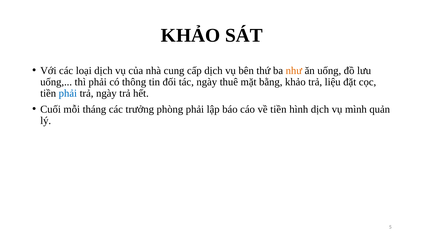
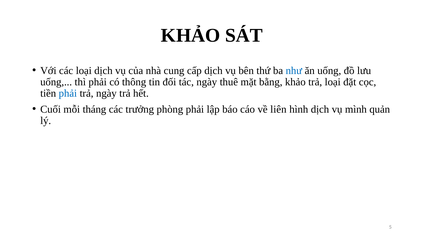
như colour: orange -> blue (294, 71)
trả liệu: liệu -> loại (333, 82)
về tiền: tiền -> liên (278, 109)
